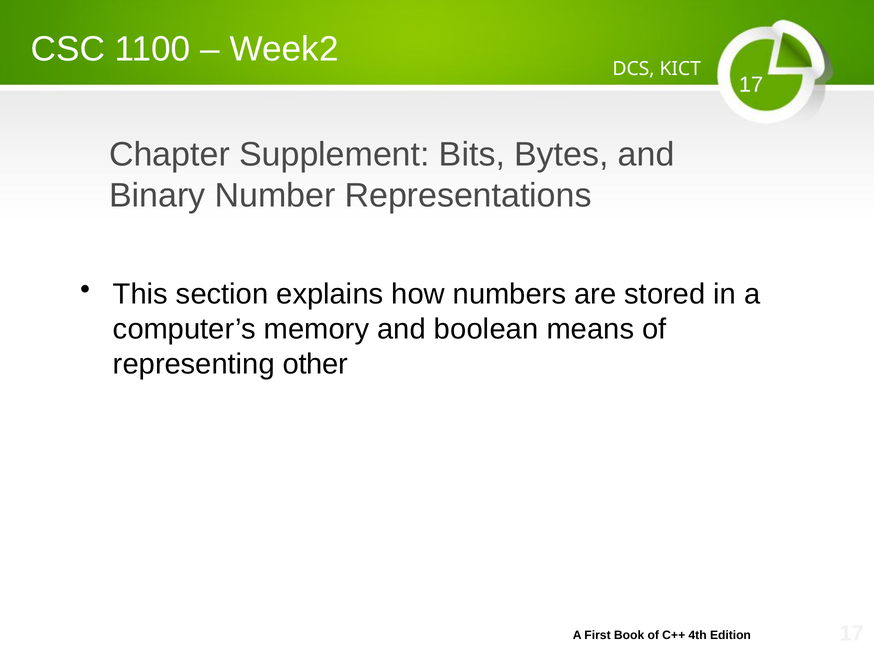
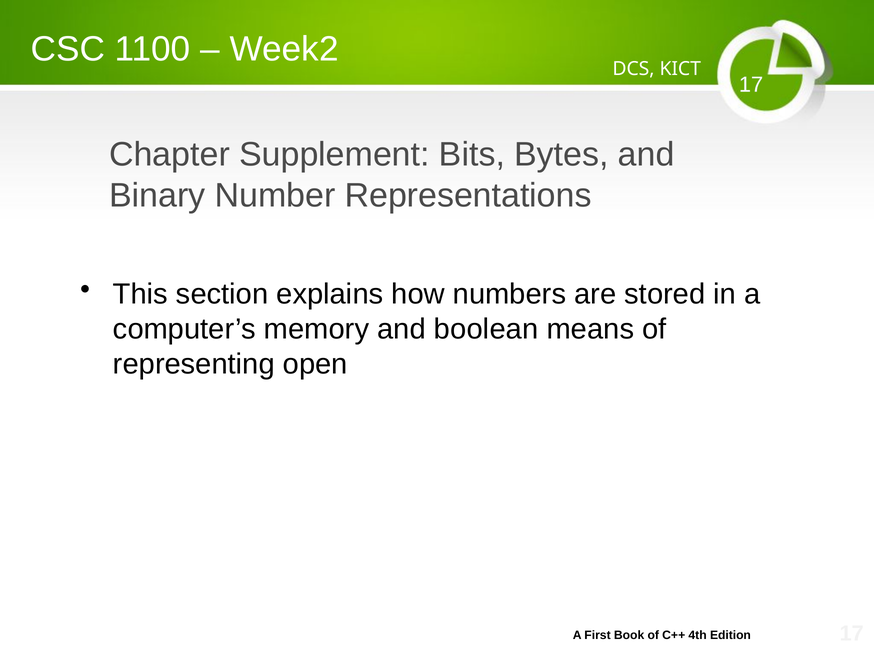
other: other -> open (315, 364)
